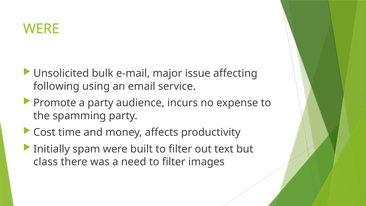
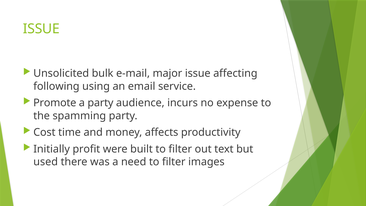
WERE: WERE -> ISSUE (41, 29)
spam: spam -> profit (86, 149)
class: class -> used (46, 162)
